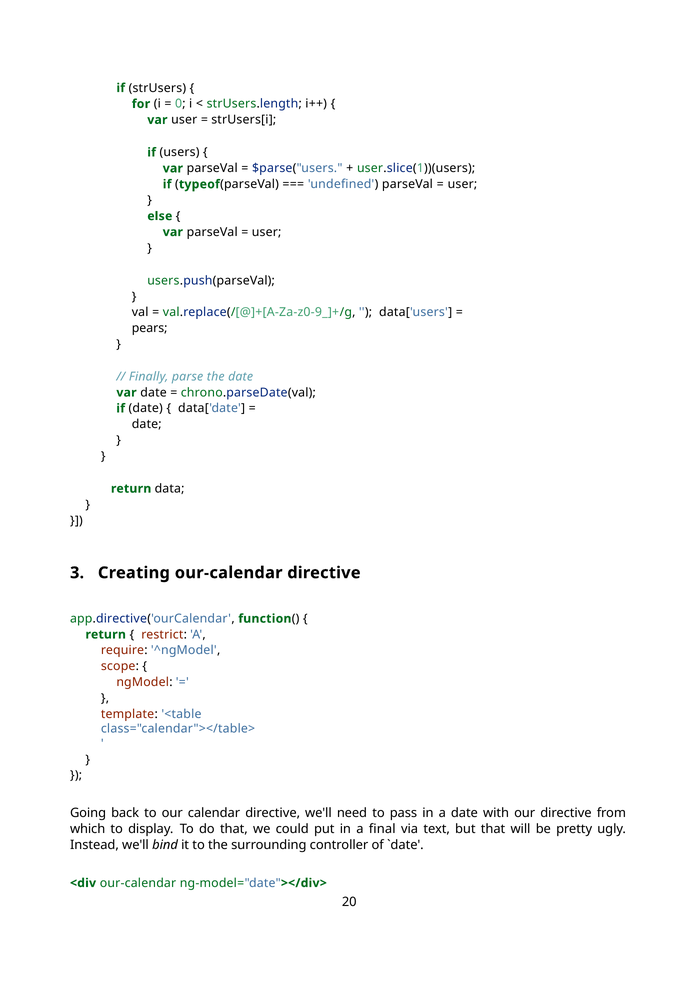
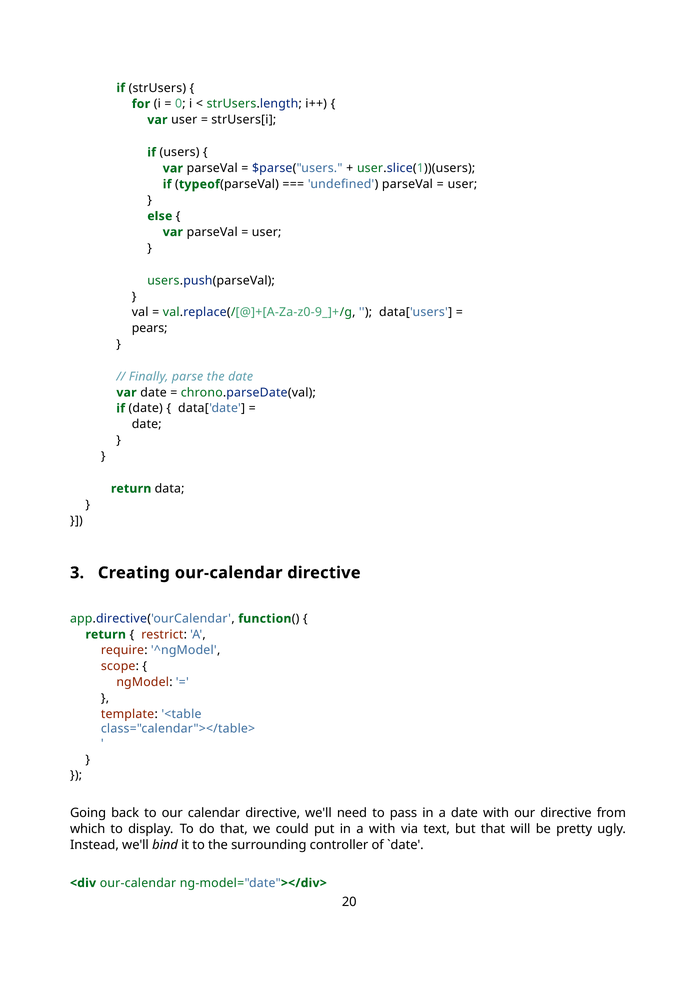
a final: final -> with (382, 829)
